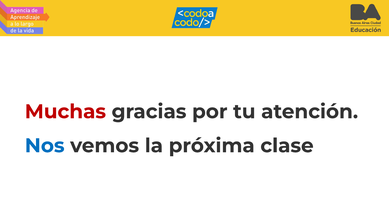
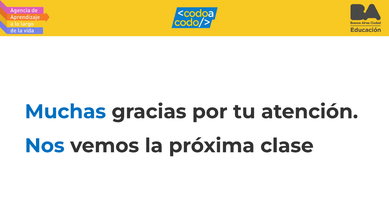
Muchas colour: red -> blue (65, 112)
